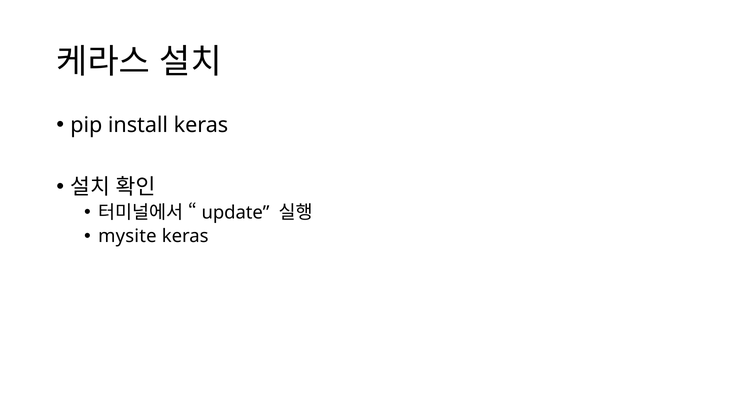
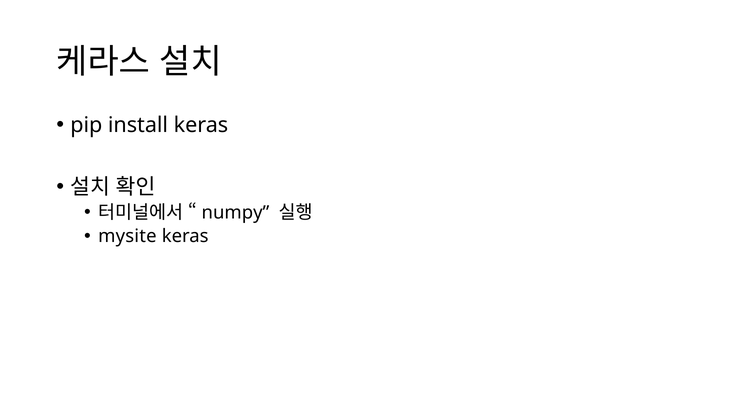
update: update -> numpy (235, 213)
